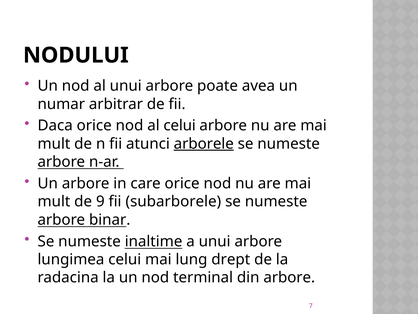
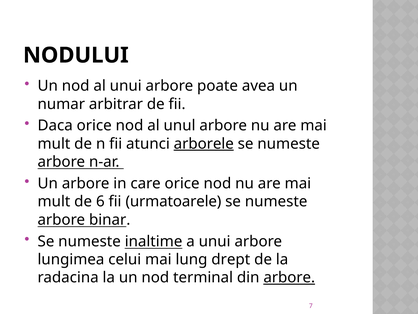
al celui: celui -> unul (180, 125)
9: 9 -> 6 (100, 201)
subarborele: subarborele -> urmatoarele (173, 201)
arbore underline: none -> present (289, 277)
